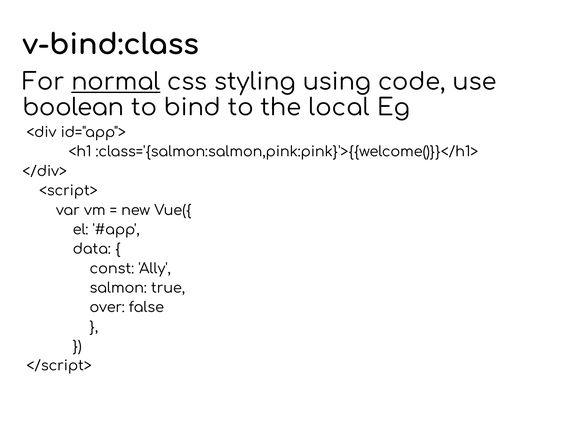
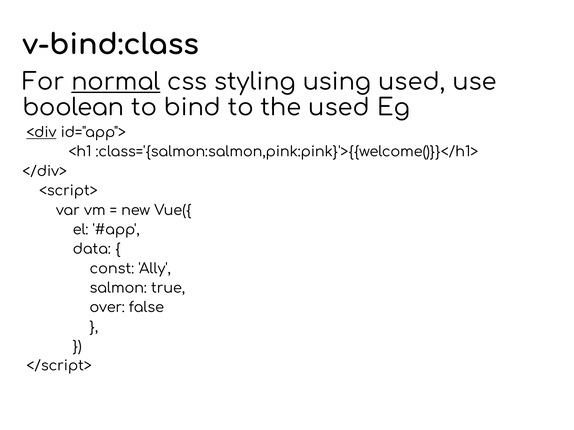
using code: code -> used (412, 82)
the local: local -> used (339, 108)
<div underline: none -> present (41, 133)
